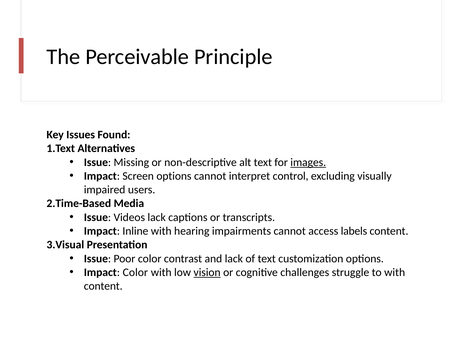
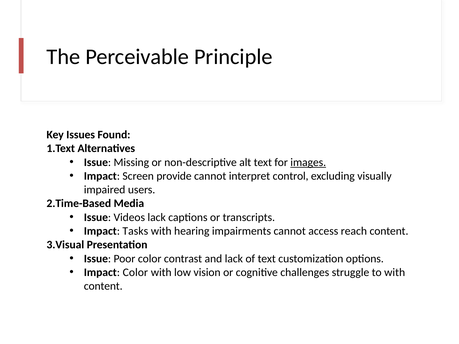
Screen options: options -> provide (174, 176)
Inline: Inline -> Tasks (135, 231)
labels: labels -> reach (354, 231)
vision underline: present -> none (207, 273)
